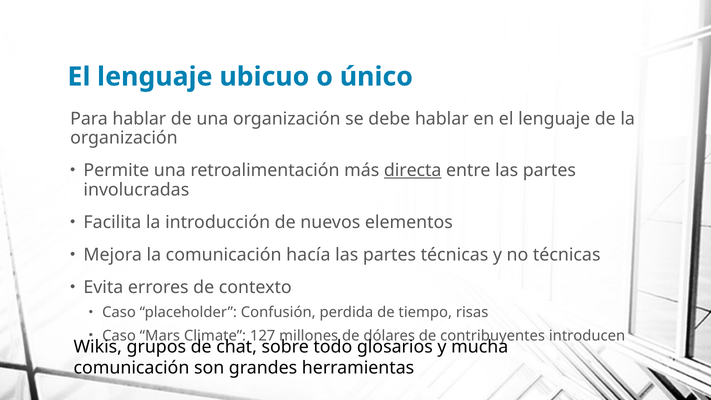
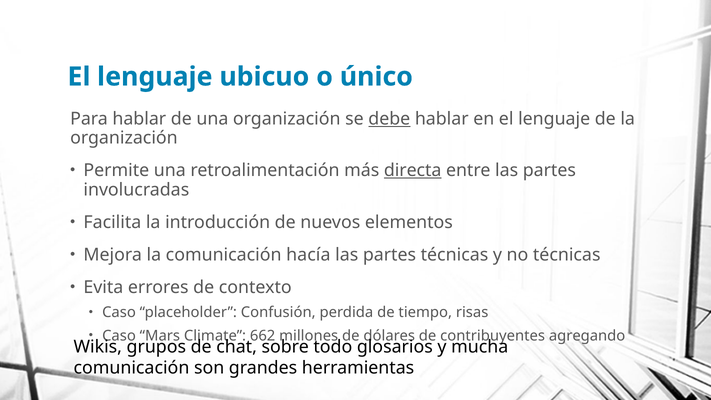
debe underline: none -> present (389, 119)
127: 127 -> 662 (263, 336)
introducen: introducen -> agregando (587, 336)
